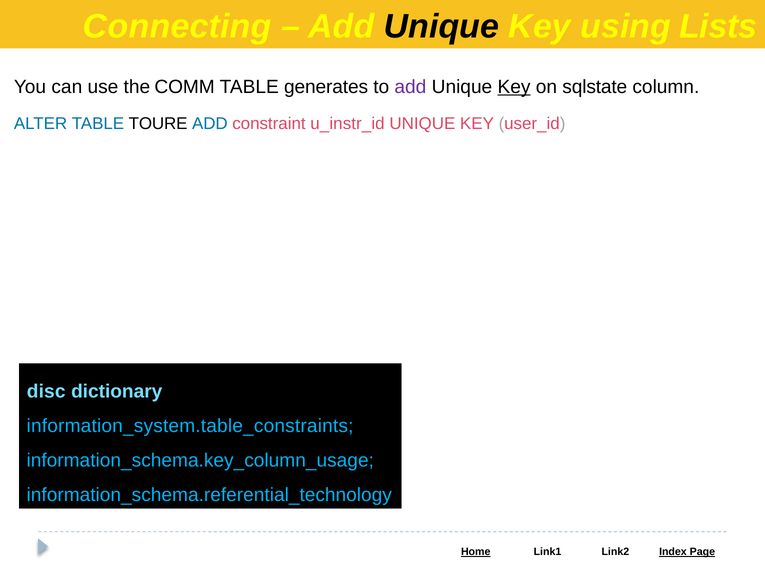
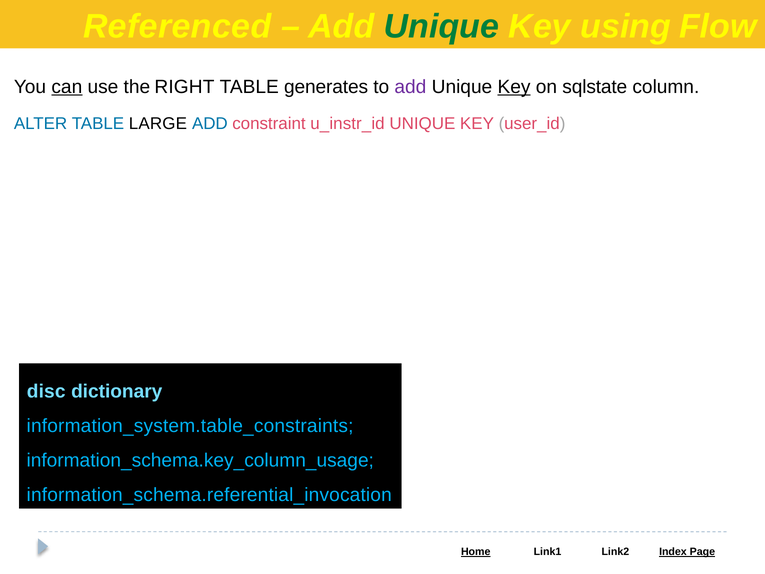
Connecting: Connecting -> Referenced (177, 27)
Unique colour: black -> green (441, 27)
Lists: Lists -> Flow (718, 27)
can underline: none -> present (67, 87)
COMM: COMM -> RIGHT (184, 87)
TOURE: TOURE -> LARGE (158, 124)
information_schema.referential_technology: information_schema.referential_technology -> information_schema.referential_invocation (209, 495)
